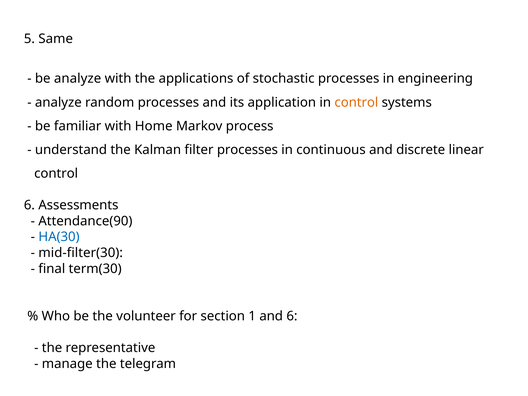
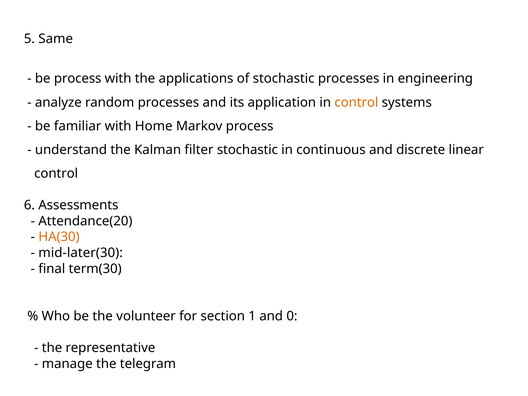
be analyze: analyze -> process (78, 79)
filter processes: processes -> stochastic (247, 150)
Attendance(90: Attendance(90 -> Attendance(20 (85, 221)
HA(30 colour: blue -> orange (59, 237)
mid-filter(30: mid-filter(30 -> mid-later(30 (81, 253)
and 6: 6 -> 0 (292, 316)
